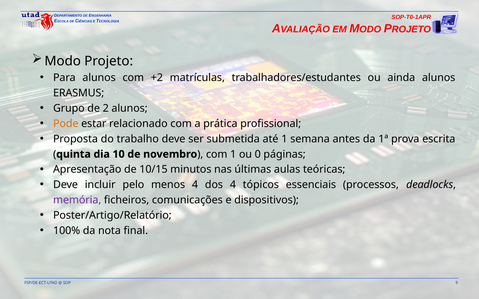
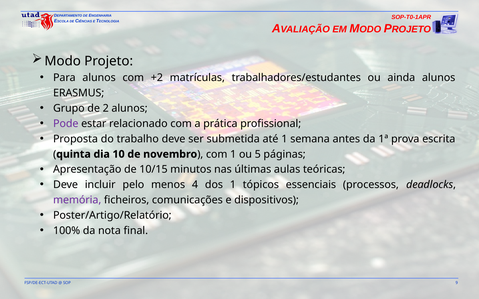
Pode colour: orange -> purple (66, 124)
0: 0 -> 5 (258, 154)
dos 4: 4 -> 1 (233, 185)
